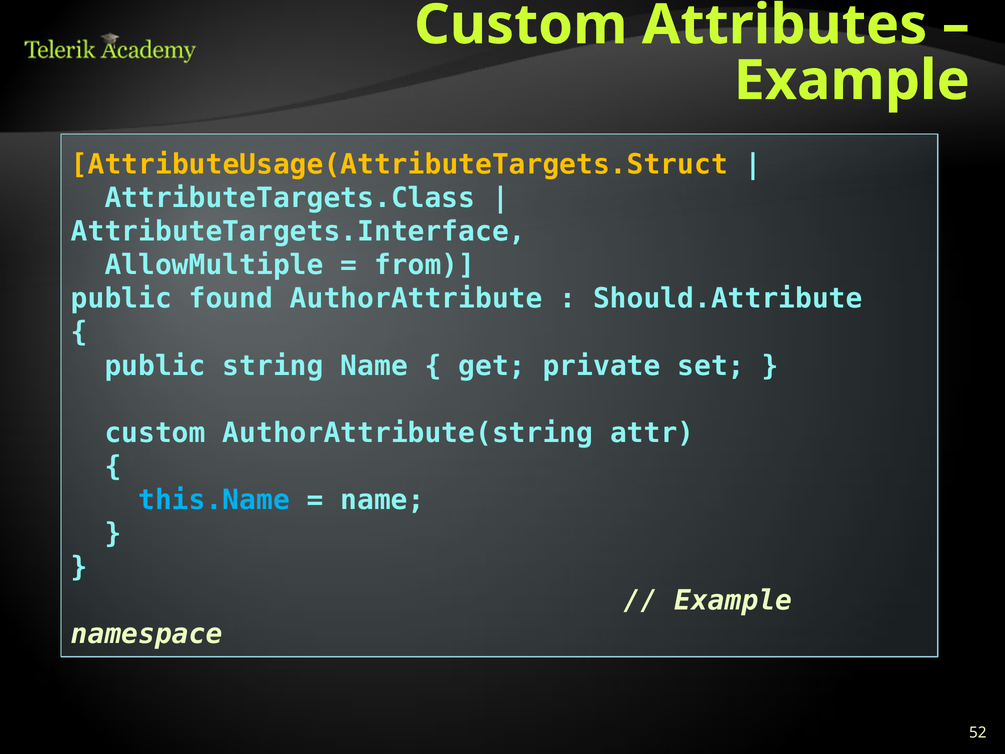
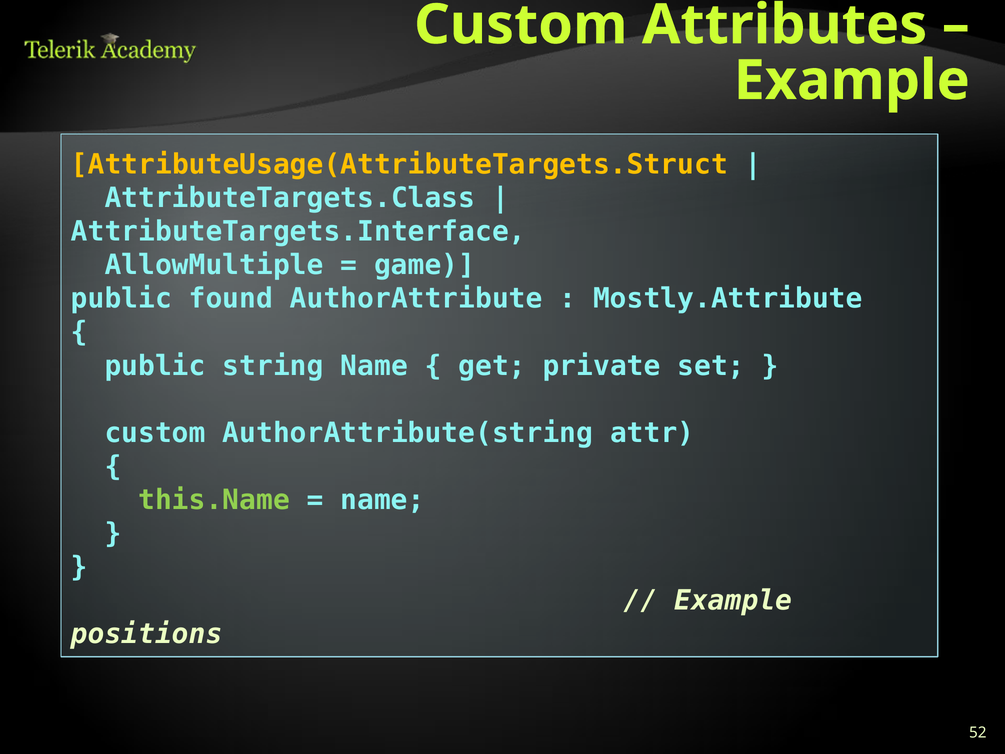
from: from -> game (425, 265)
Should.Attribute: Should.Attribute -> Mostly.Attribute (728, 299)
this.Name colour: light blue -> light green (214, 500)
namespace: namespace -> positions (147, 634)
